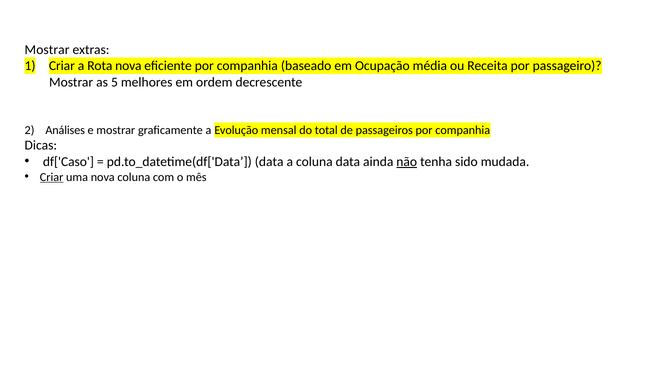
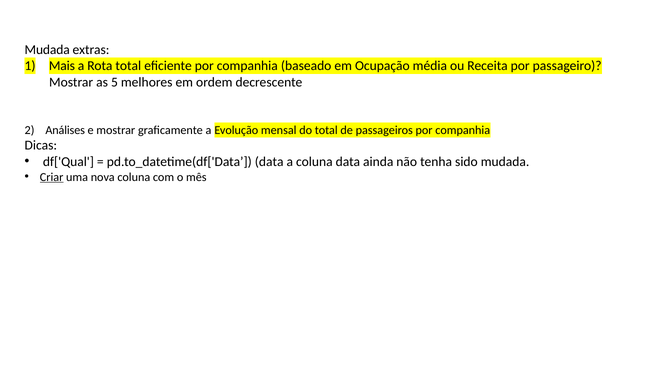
Mostrar: Mostrar -> Mudada (47, 50)
Criar: Criar -> Mais (62, 66)
Rota nova: nova -> total (128, 66)
df['Caso: df['Caso -> df['Qual (68, 162)
não underline: present -> none (407, 162)
